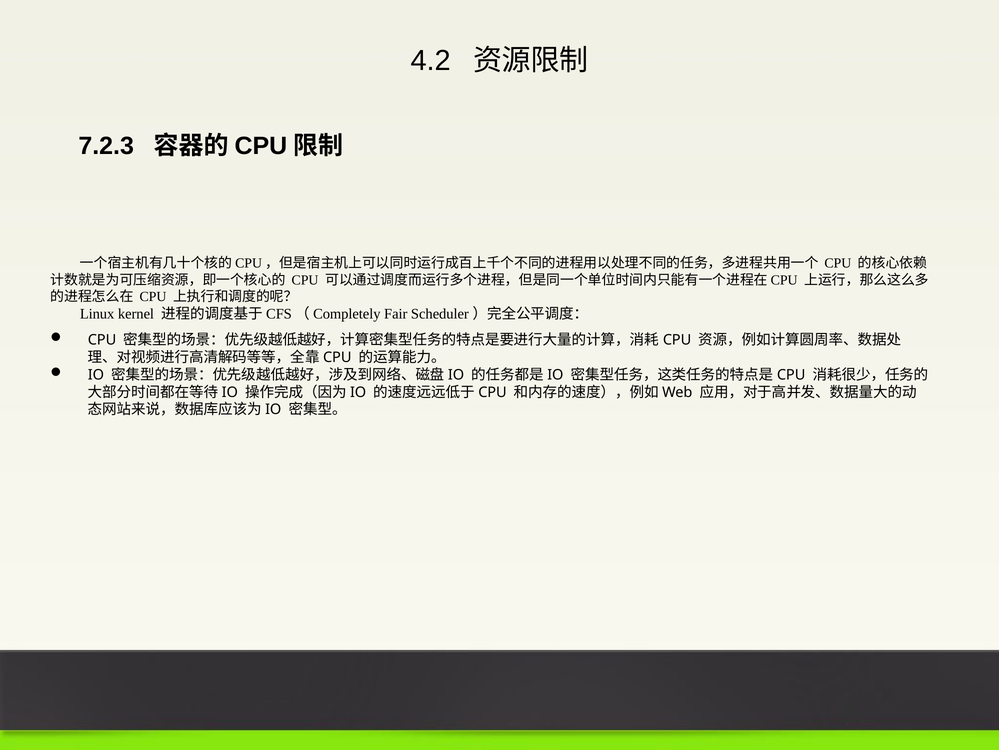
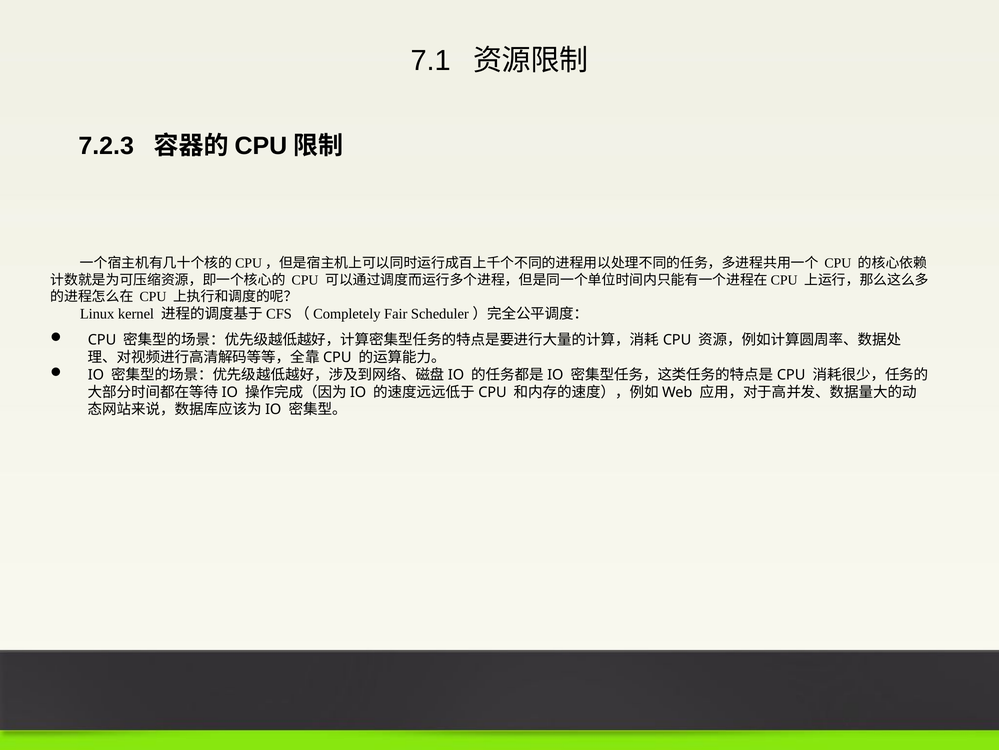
4.2: 4.2 -> 7.1 (431, 61)
